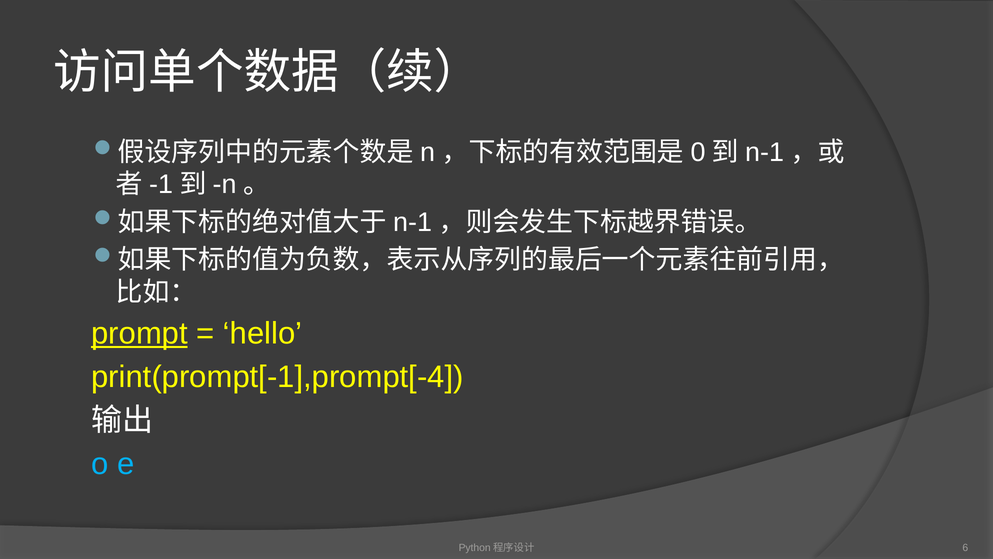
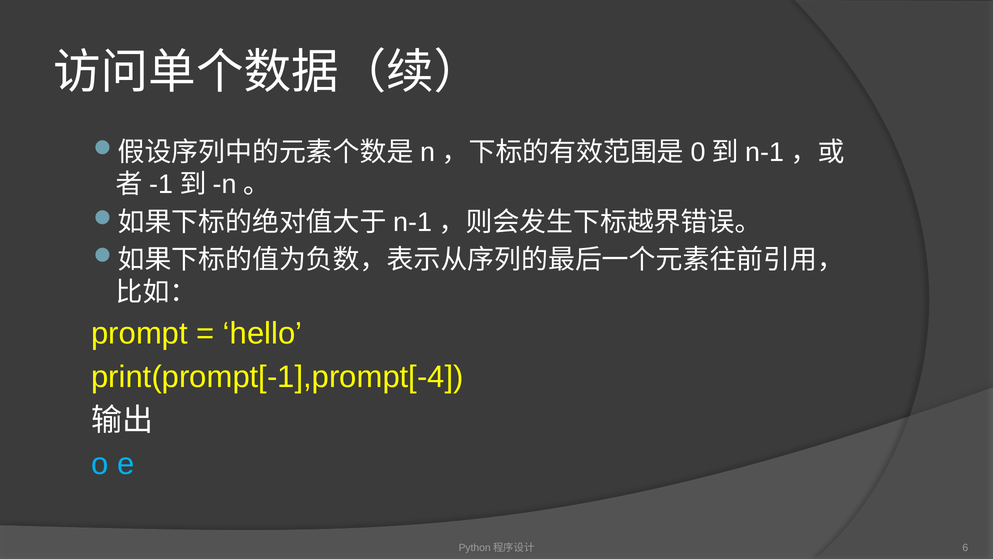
prompt underline: present -> none (139, 333)
